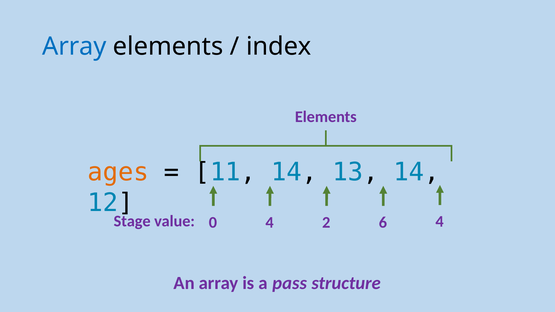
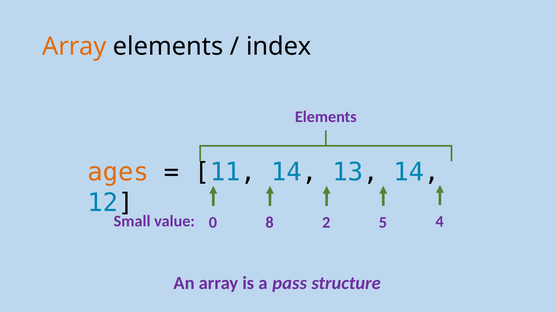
Array colour: blue -> orange (74, 47)
Stage: Stage -> Small (132, 221)
0 4: 4 -> 8 (270, 222)
6: 6 -> 5 (383, 222)
